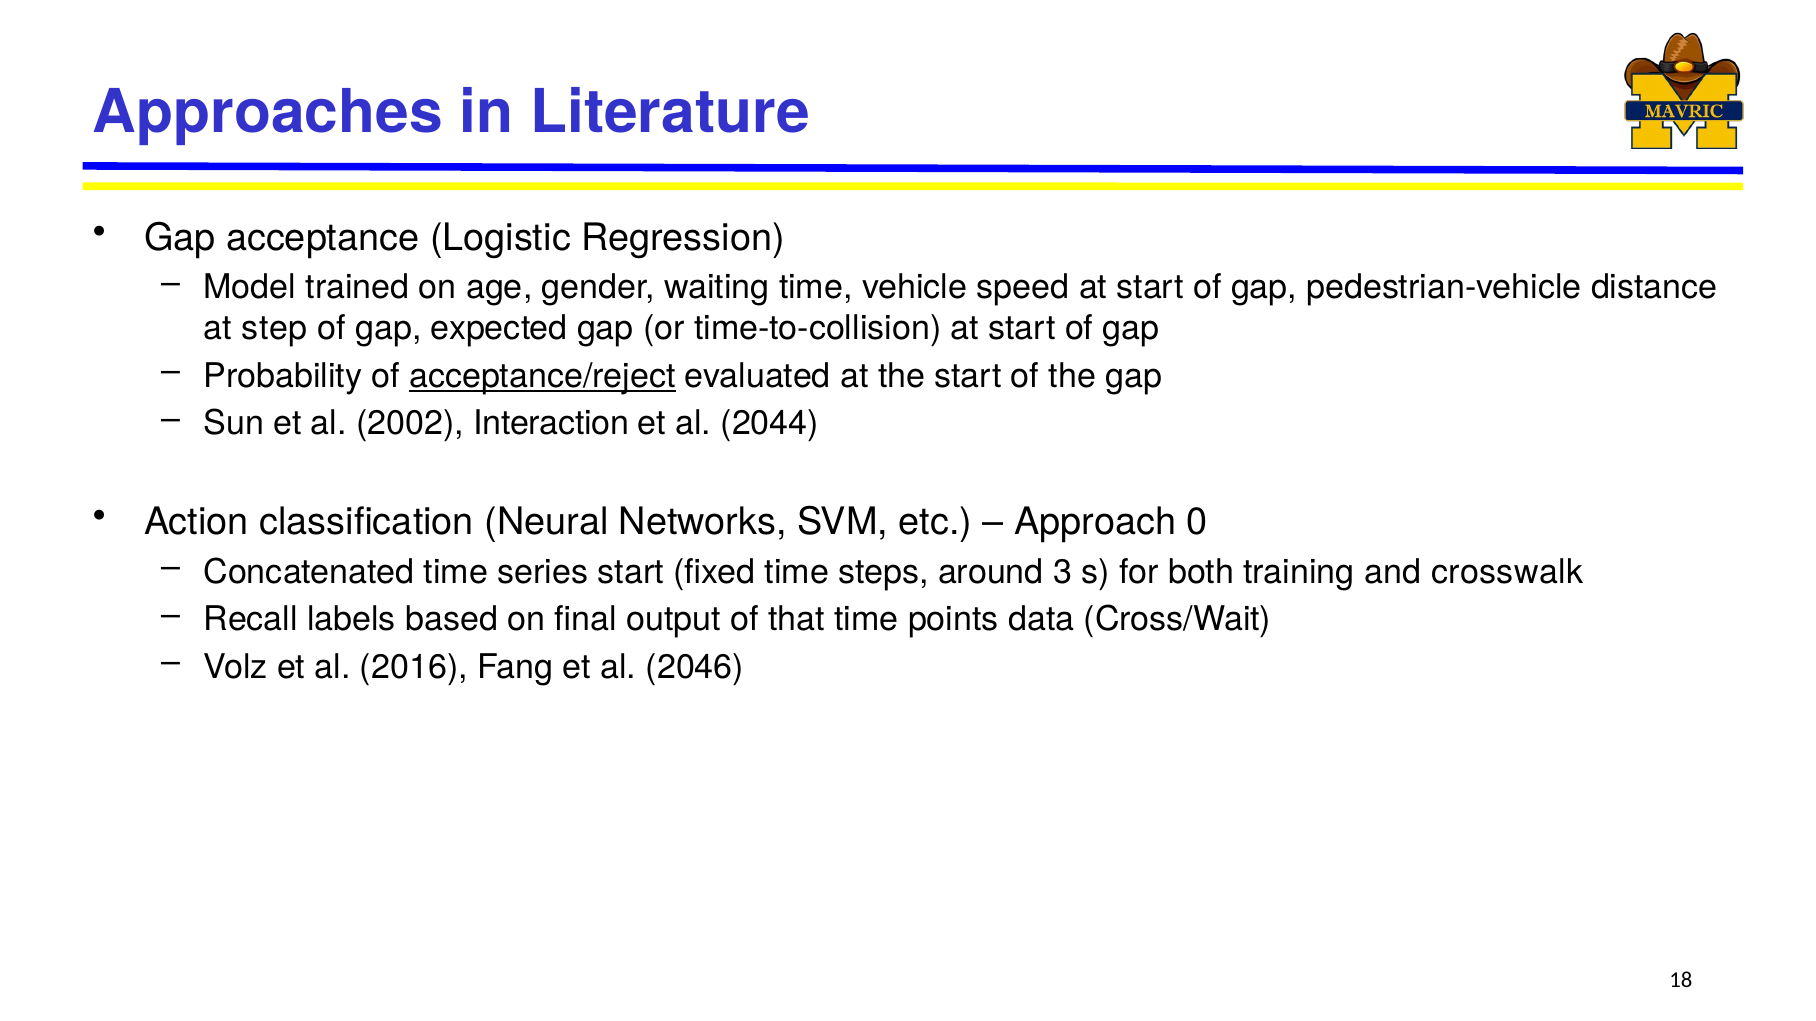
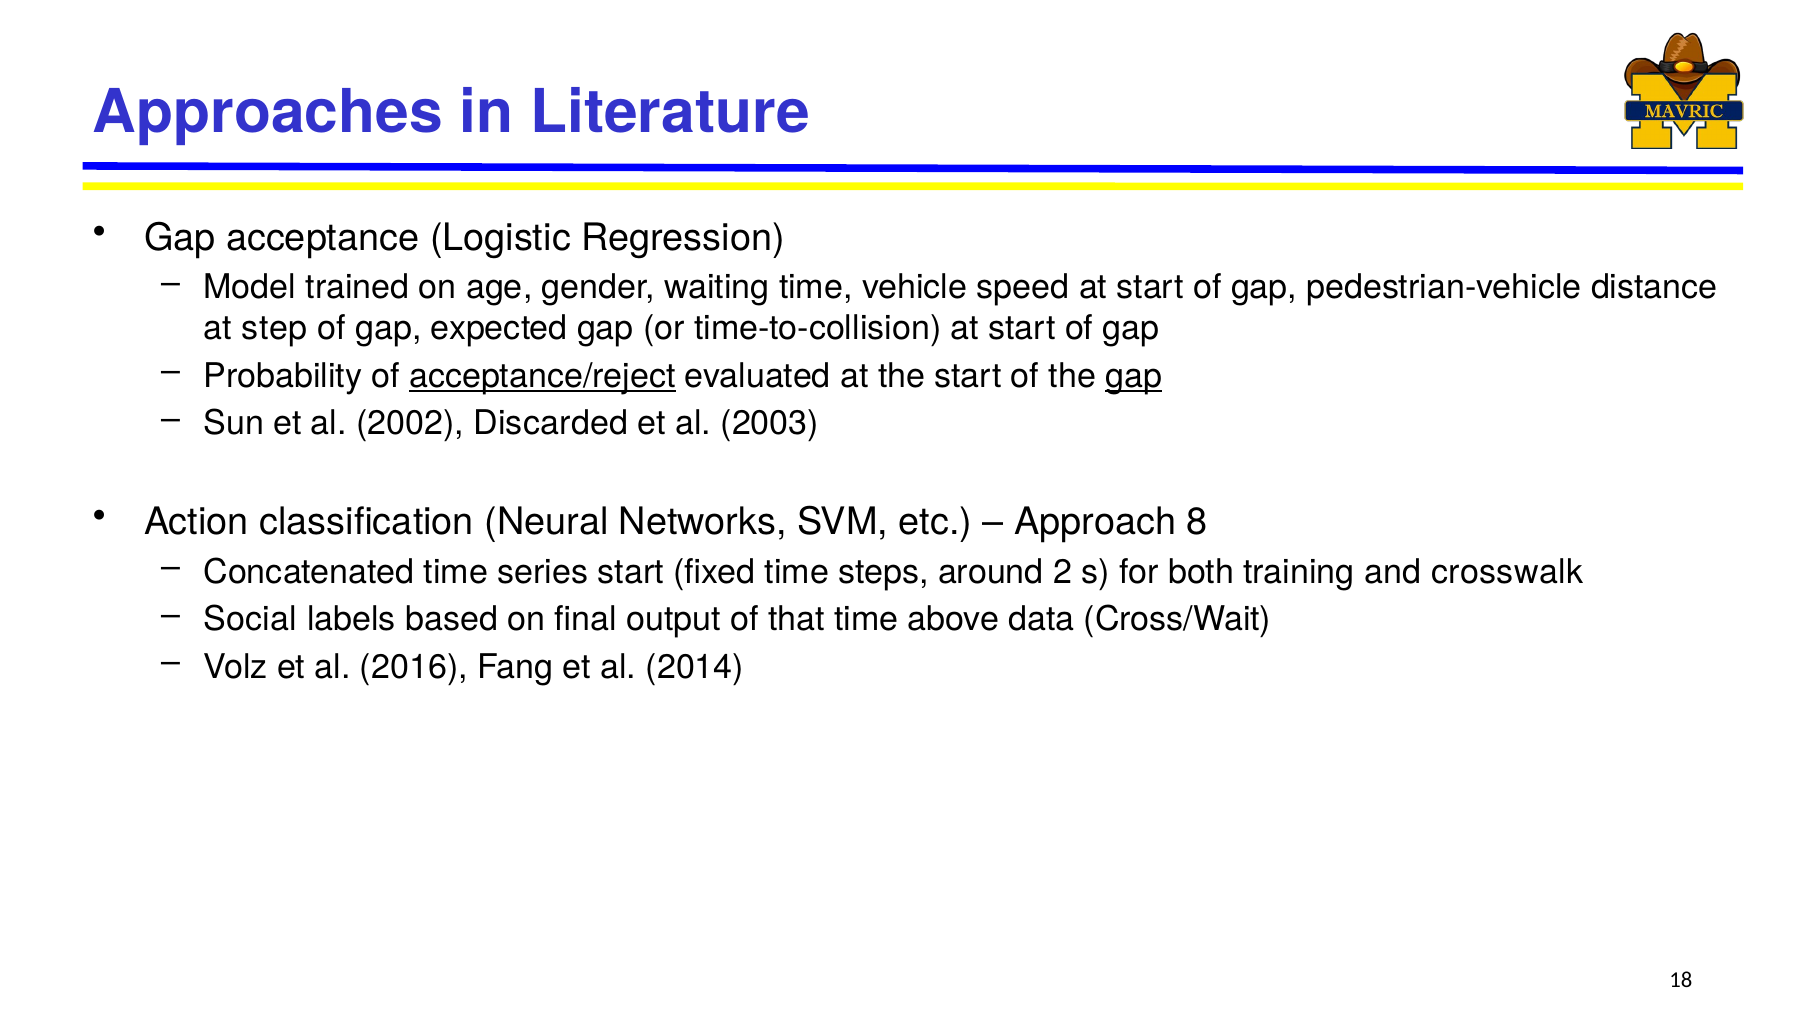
gap underline: none -> present (1134, 376)
Interaction: Interaction -> Discarded (551, 424)
2044: 2044 -> 2003 (770, 424)
0: 0 -> 8 (1197, 522)
3: 3 -> 2 (1063, 572)
Recall: Recall -> Social (250, 620)
points: points -> above (954, 620)
2046: 2046 -> 2014 (695, 667)
